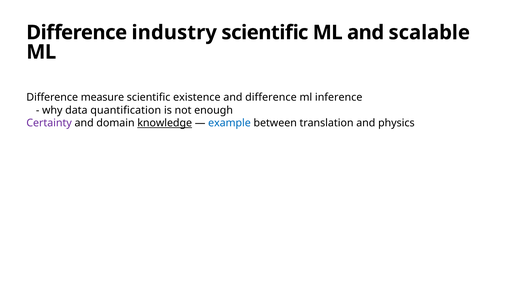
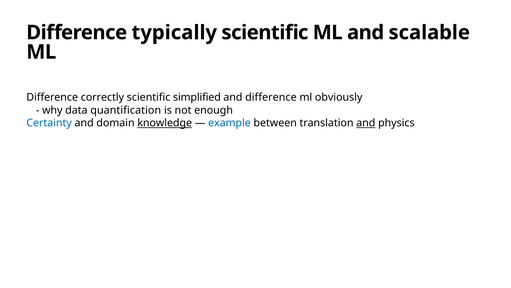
industry: industry -> typically (174, 33)
measure: measure -> correctly (102, 97)
existence: existence -> simplified (197, 97)
inference: inference -> obviously (339, 97)
Certainty colour: purple -> blue (49, 123)
and underline: none -> present (366, 123)
